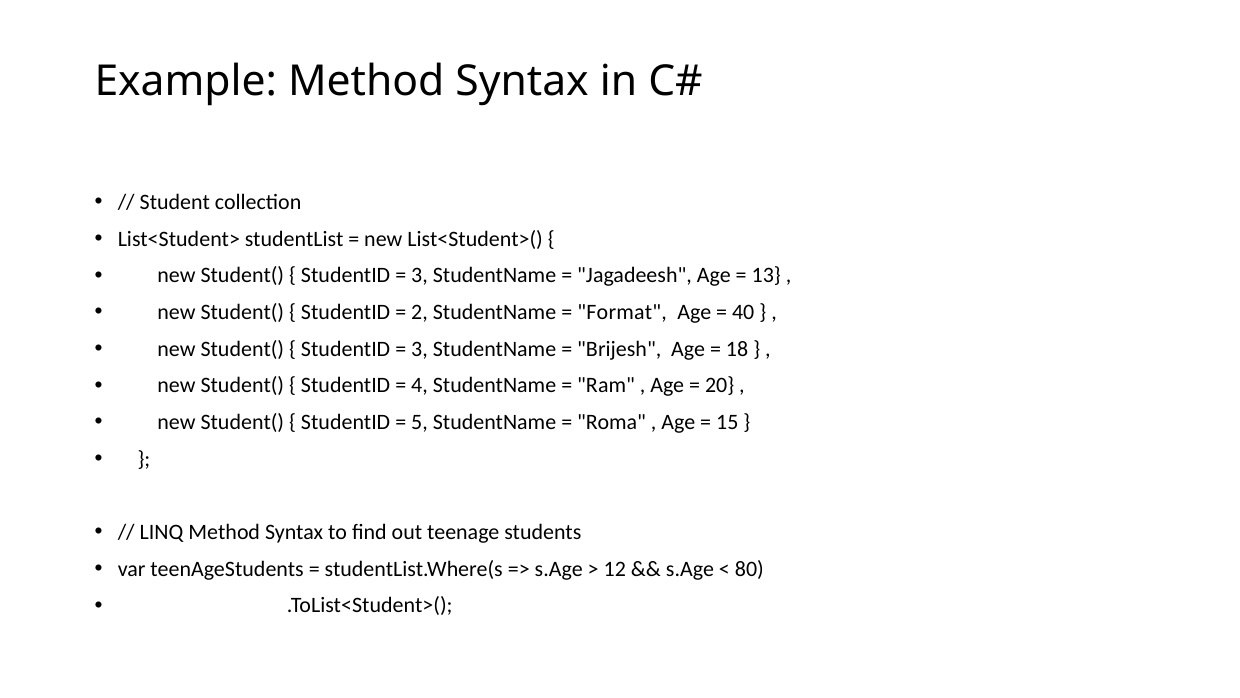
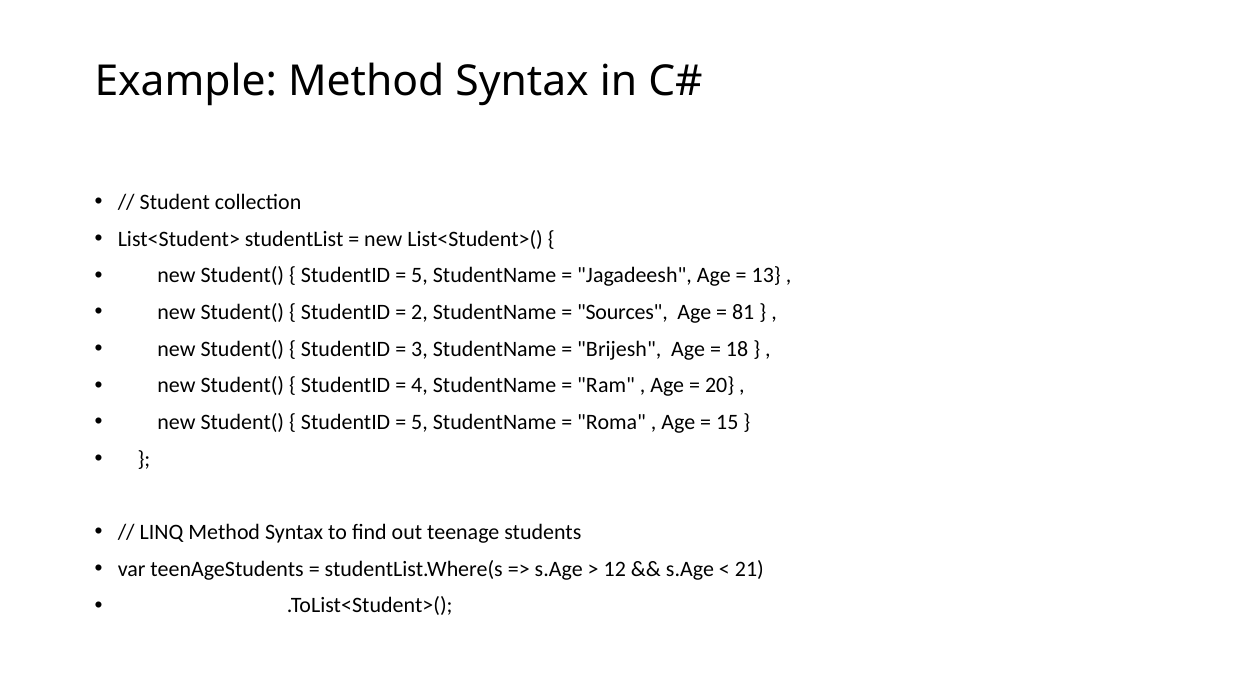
3: 3 -> 5 (420, 275)
Format: Format -> Sources (622, 312)
40: 40 -> 81 (743, 312)
80: 80 -> 21 (749, 569)
